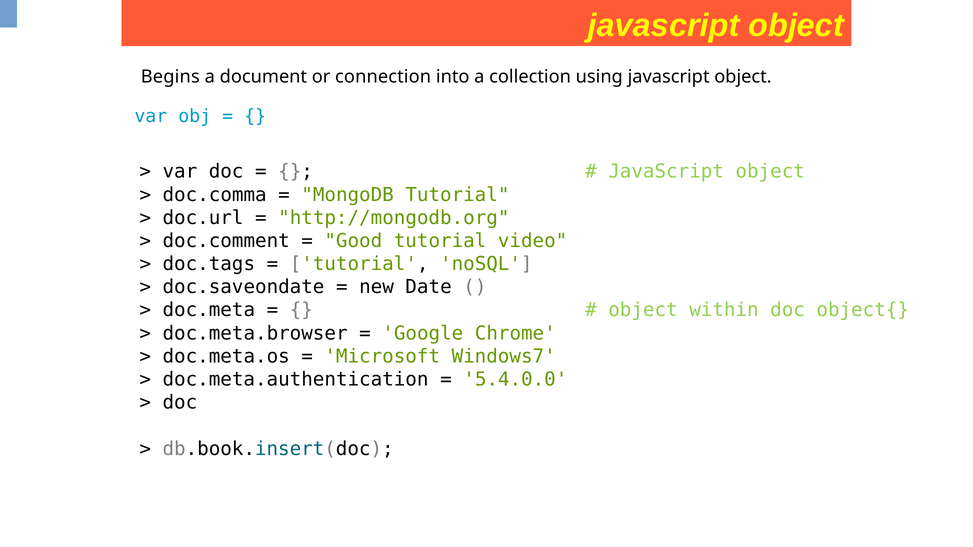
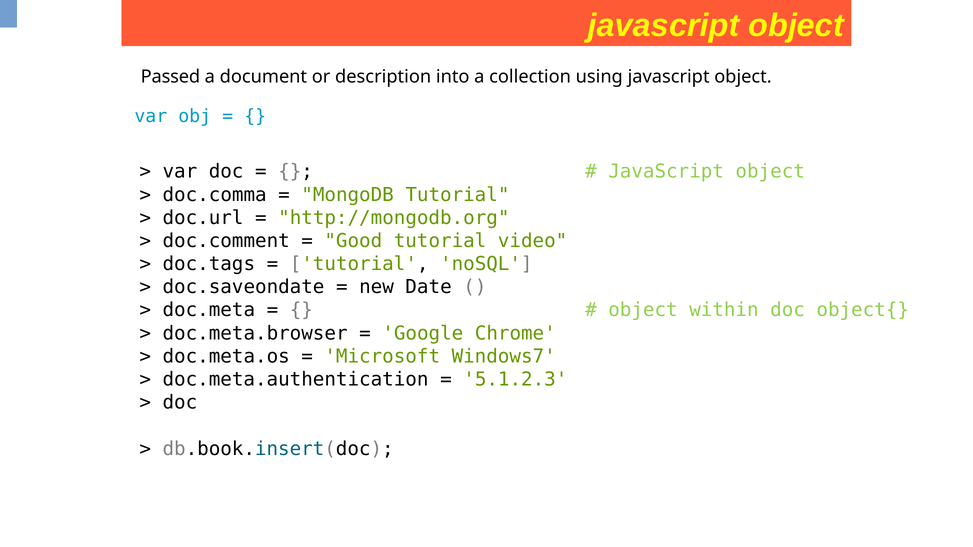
Begins: Begins -> Passed (170, 77)
connection: connection -> description (383, 77)
5.4.0.0: 5.4.0.0 -> 5.1.2.3 (515, 380)
